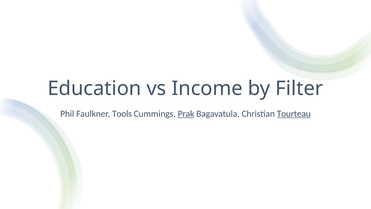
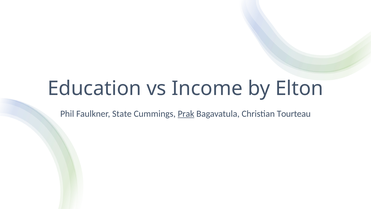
Filter: Filter -> Elton (299, 88)
Tools: Tools -> State (122, 114)
Tourteau underline: present -> none (294, 114)
